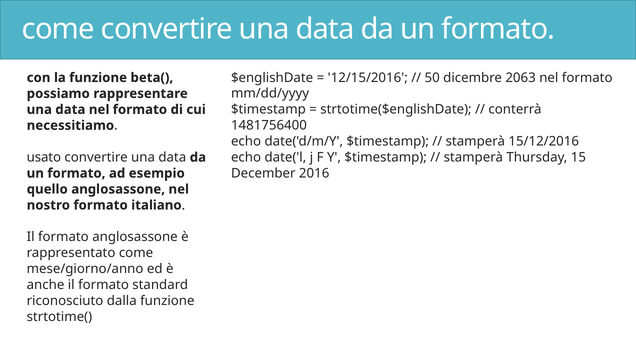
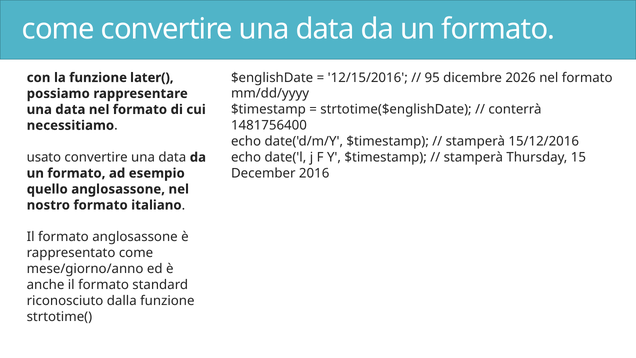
50: 50 -> 95 (432, 78)
2063: 2063 -> 2026 (521, 78)
beta(: beta( -> later( (152, 78)
